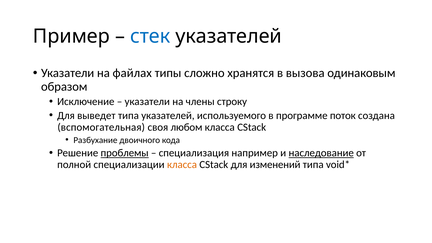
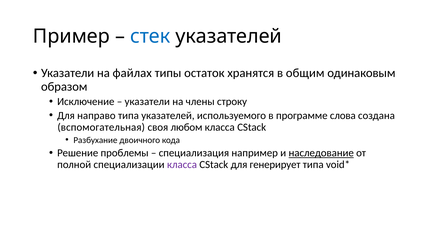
сложно: сложно -> остаток (204, 73)
вызова: вызова -> общим (305, 73)
выведет: выведет -> направо (96, 115)
поток: поток -> слова (343, 115)
проблемы underline: present -> none (125, 153)
класса colour: orange -> purple (182, 165)
изменений: изменений -> генерирует (275, 165)
